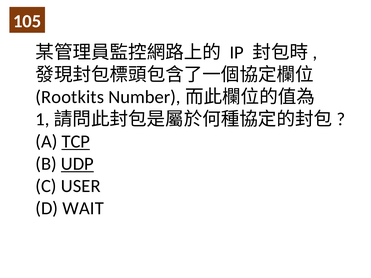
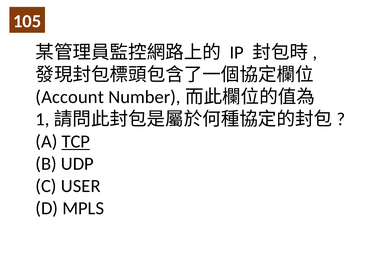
Rootkits: Rootkits -> Account (70, 97)
UDP underline: present -> none (77, 164)
WAIT: WAIT -> MPLS (83, 208)
